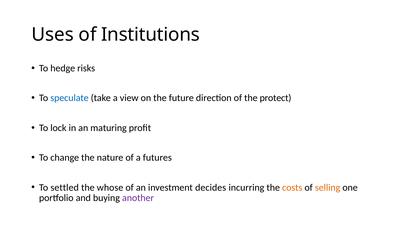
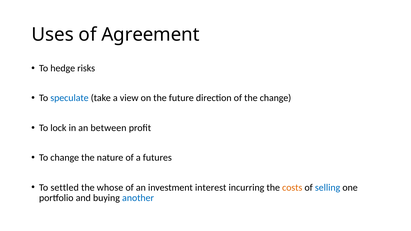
Institutions: Institutions -> Agreement (150, 35)
the protect: protect -> change (275, 98)
maturing: maturing -> between (108, 128)
decides: decides -> interest (211, 188)
selling colour: orange -> blue (328, 188)
another colour: purple -> blue (138, 198)
